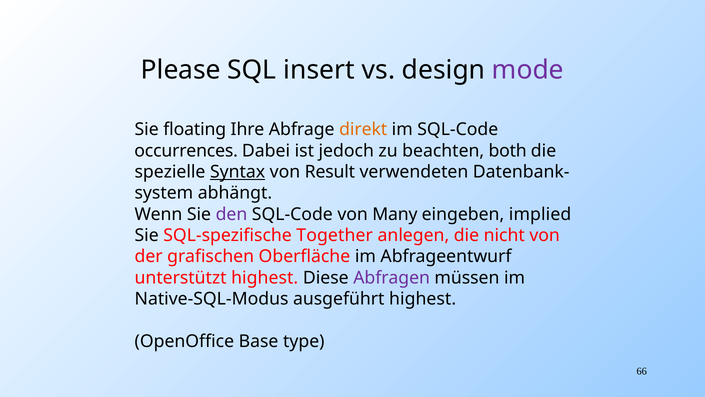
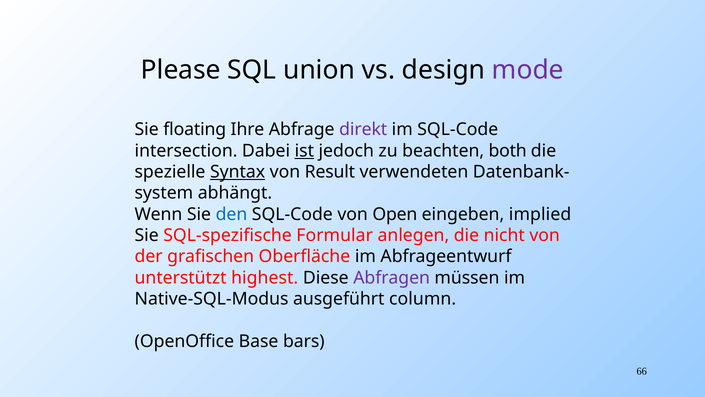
insert: insert -> union (319, 70)
direkt colour: orange -> purple (363, 129)
occurrences: occurrences -> intersection (186, 151)
ist underline: none -> present (304, 151)
den colour: purple -> blue (231, 214)
Many: Many -> Open (395, 214)
Together: Together -> Formular (335, 235)
ausgeführt highest: highest -> column (423, 299)
type: type -> bars (304, 341)
